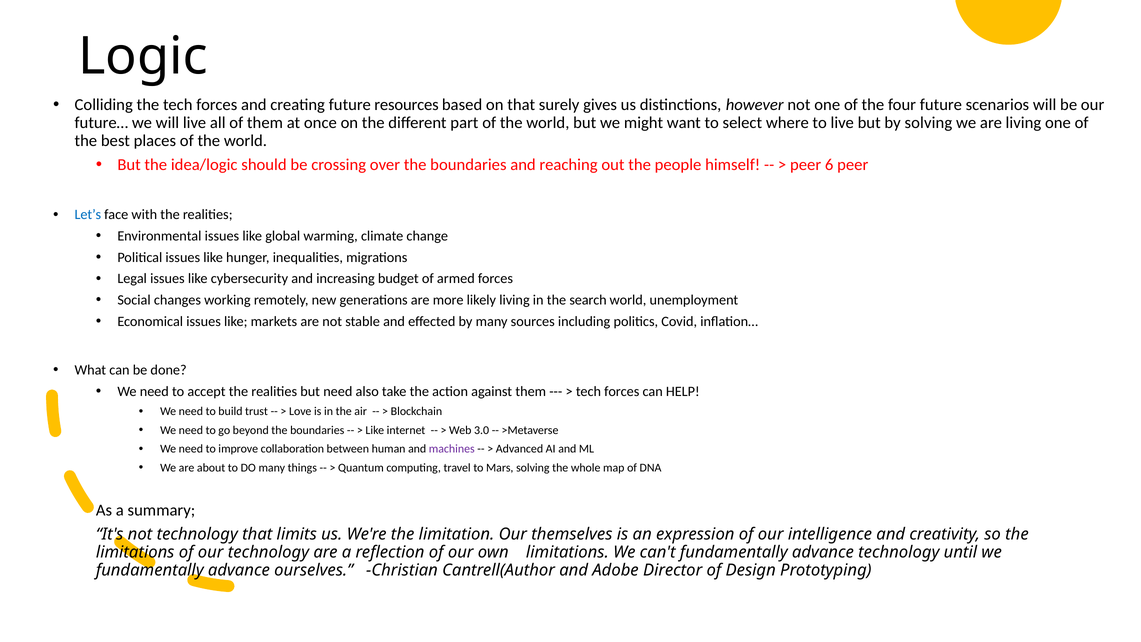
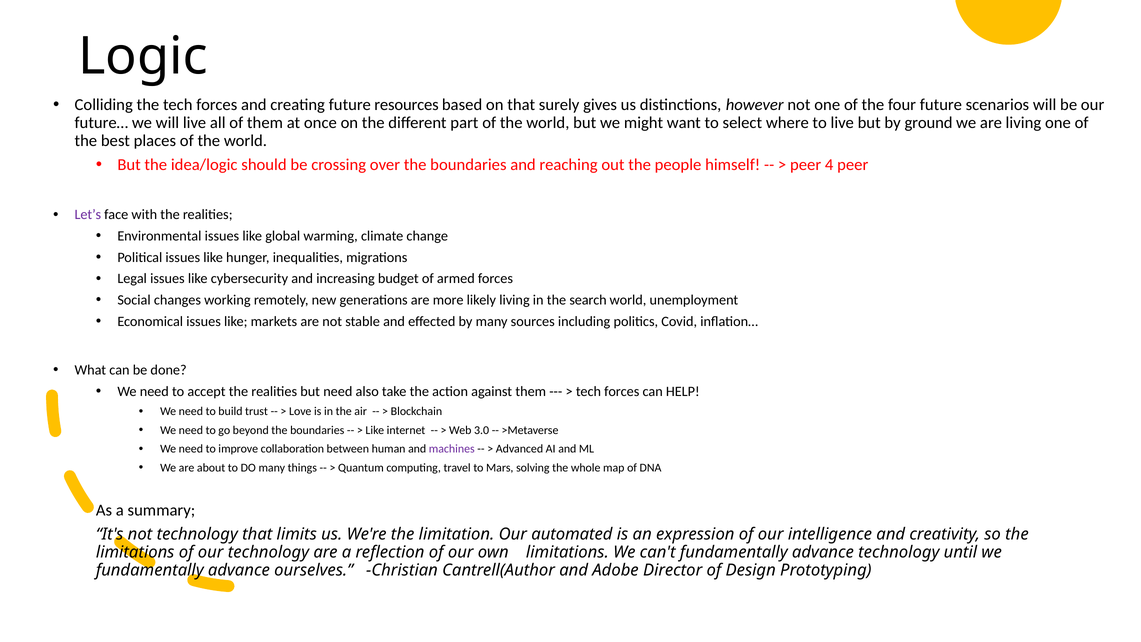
by solving: solving -> ground (929, 123)
6: 6 -> 4 (829, 165)
Let’s colour: blue -> purple (88, 215)
themselves: themselves -> automated (572, 534)
